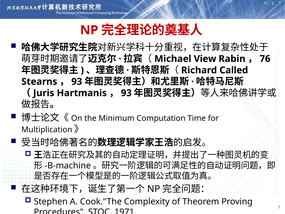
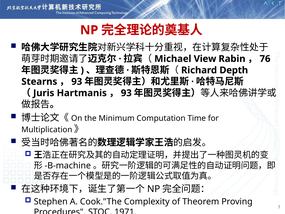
Called: Called -> Depth (234, 70)
